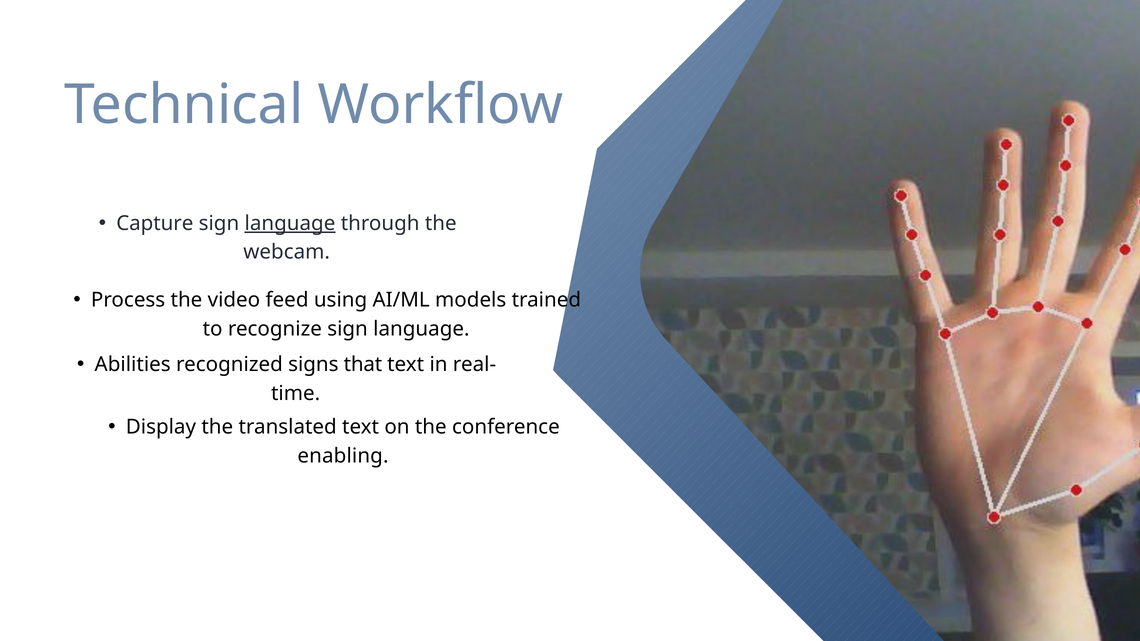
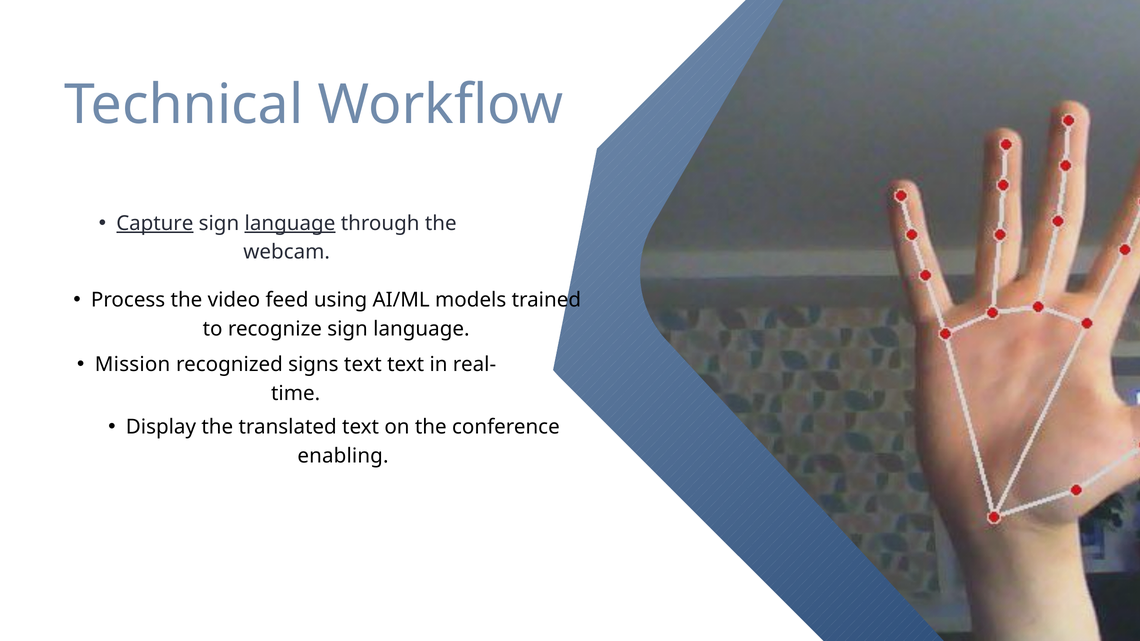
Capture underline: none -> present (155, 223)
Abilities: Abilities -> Mission (133, 365)
signs that: that -> text (363, 365)
